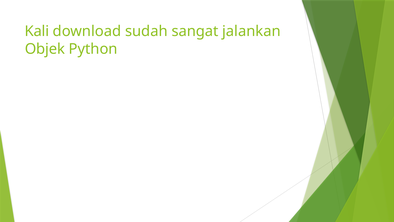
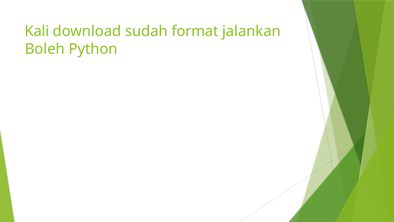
sangat: sangat -> format (195, 31)
Objek: Objek -> Boleh (45, 49)
